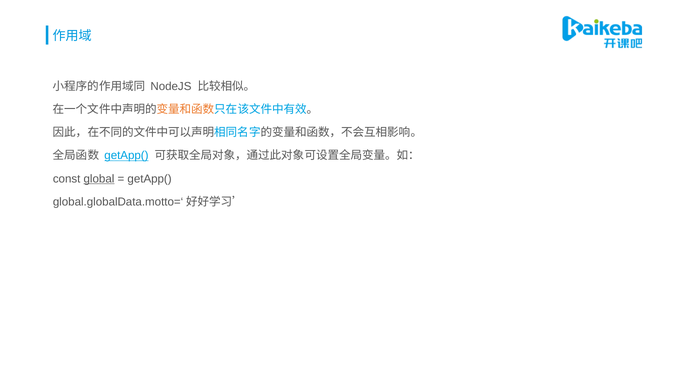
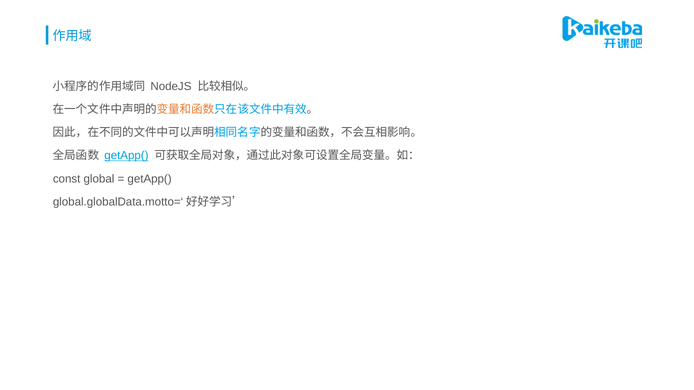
global underline: present -> none (99, 179)
